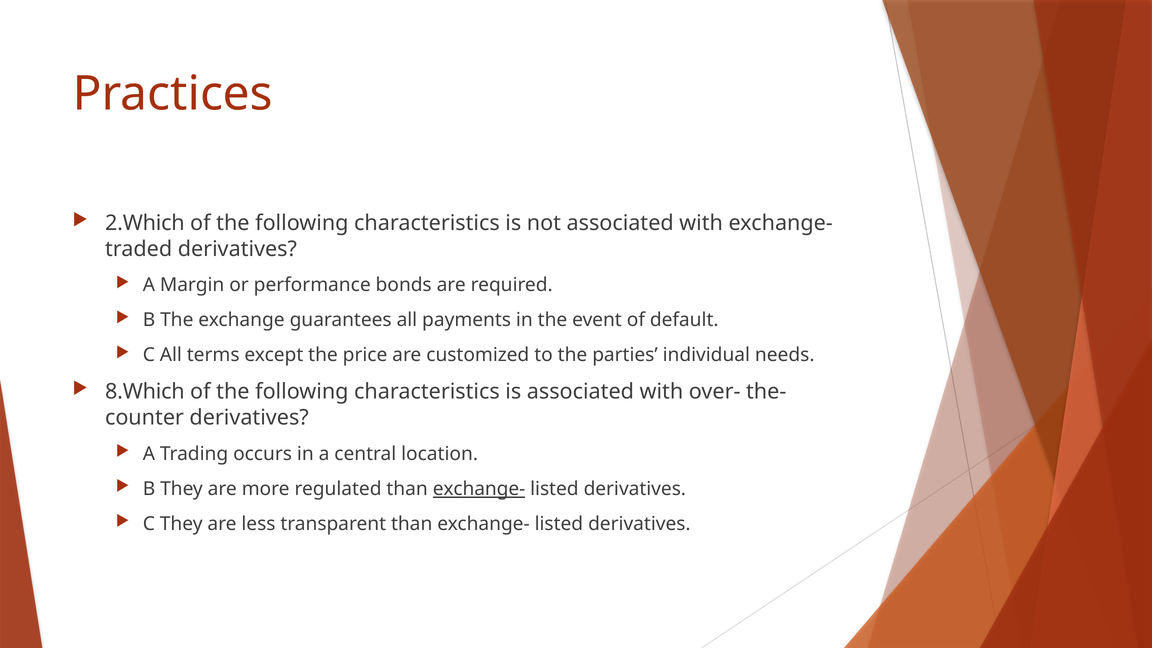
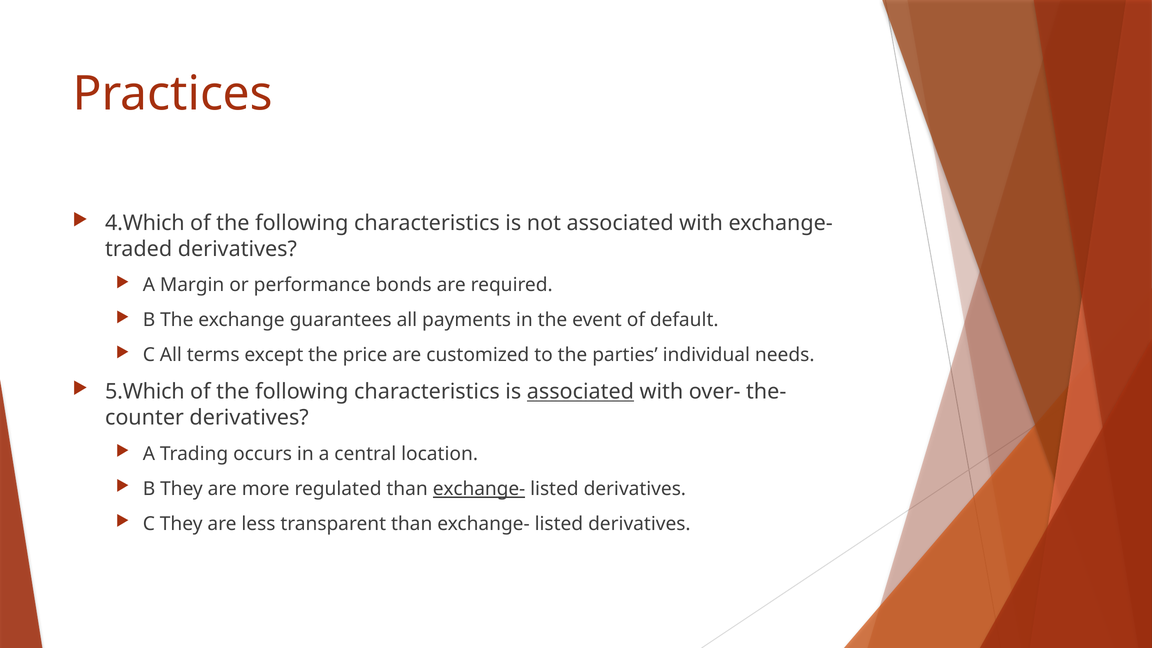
2.Which: 2.Which -> 4.Which (145, 223)
8.Which: 8.Which -> 5.Which (145, 392)
associated underline: none -> present (580, 392)
